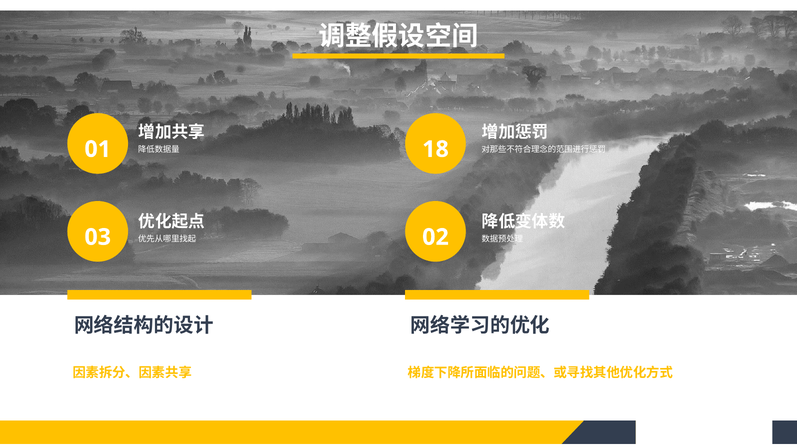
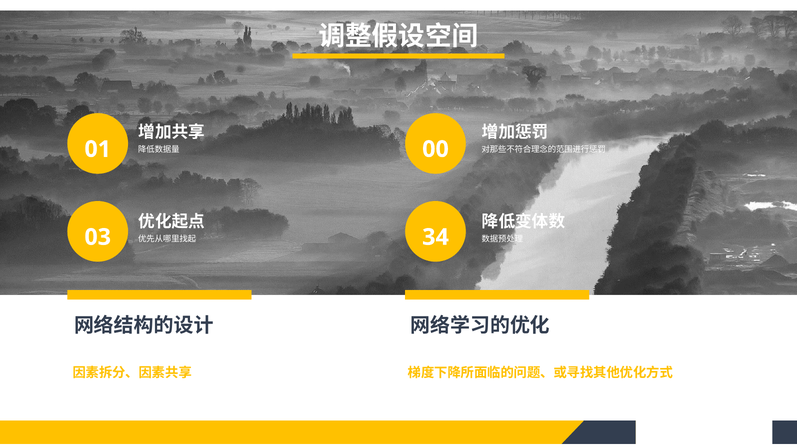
18: 18 -> 00 (435, 149)
02: 02 -> 34 (435, 237)
